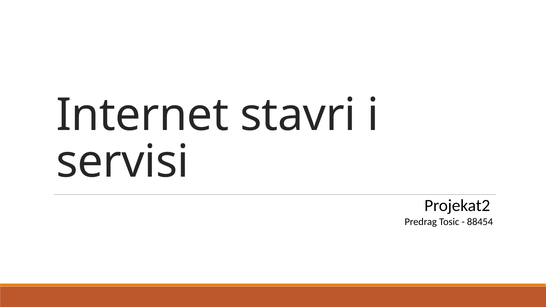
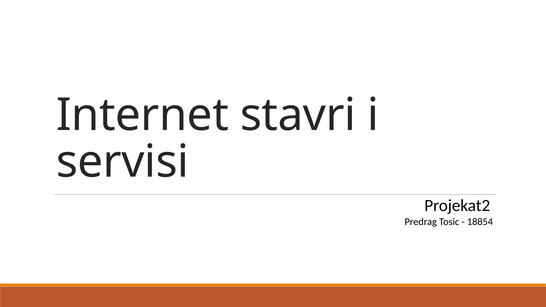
88454: 88454 -> 18854 (480, 222)
